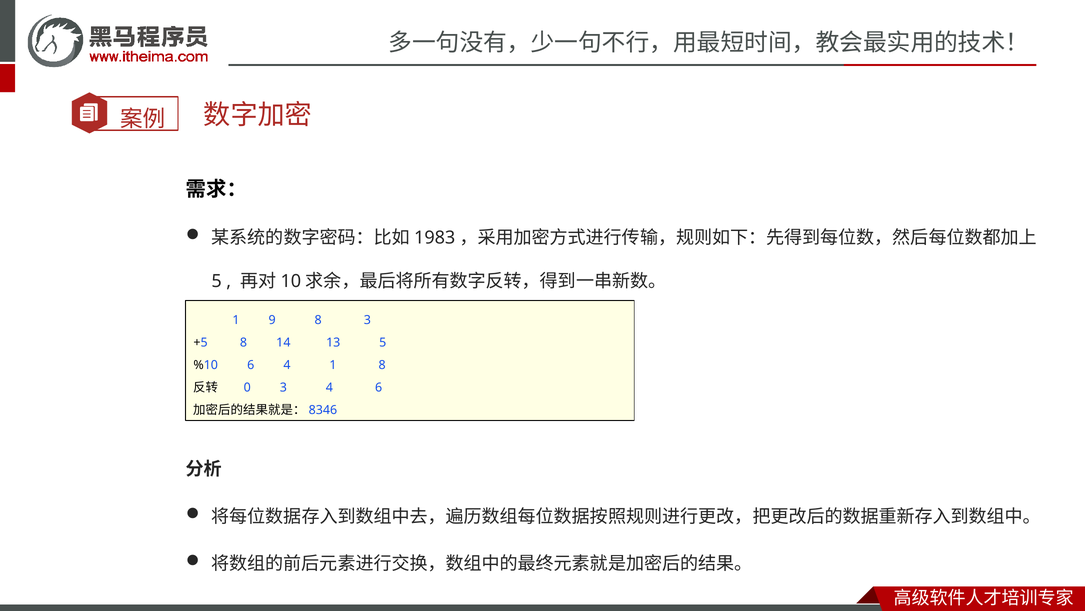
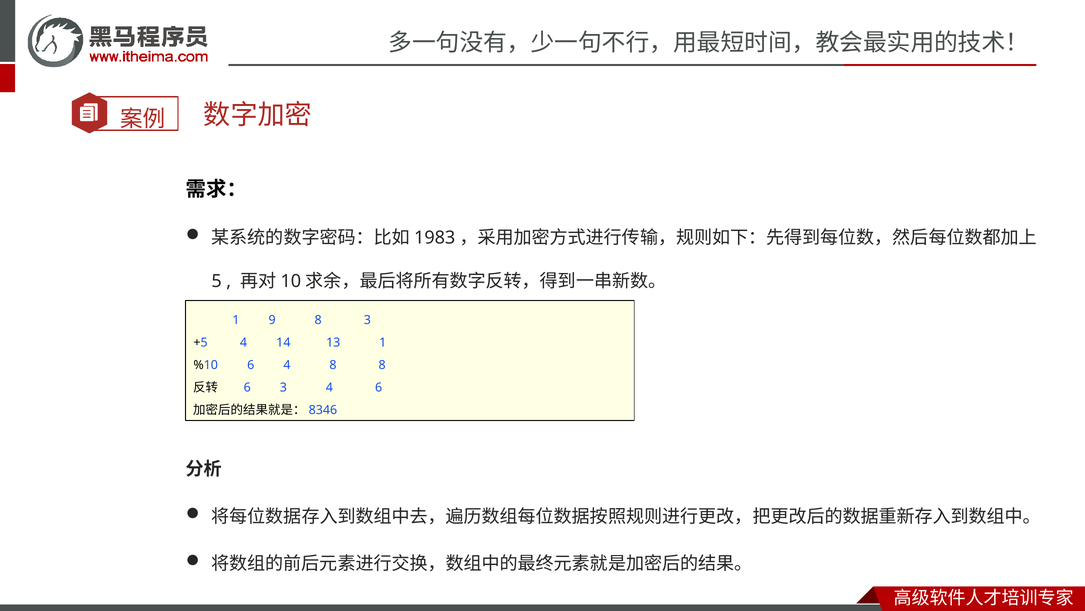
+5 8: 8 -> 4 (243, 342)
13 5: 5 -> 1 (383, 342)
4 1: 1 -> 8 (333, 365)
0: 0 -> 6 (247, 387)
